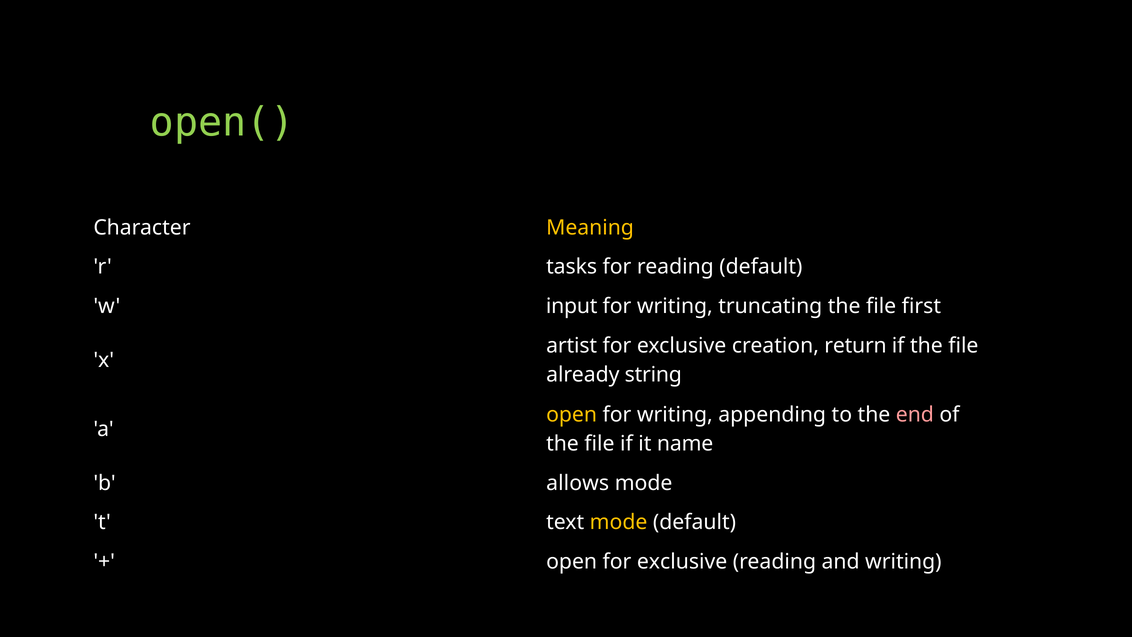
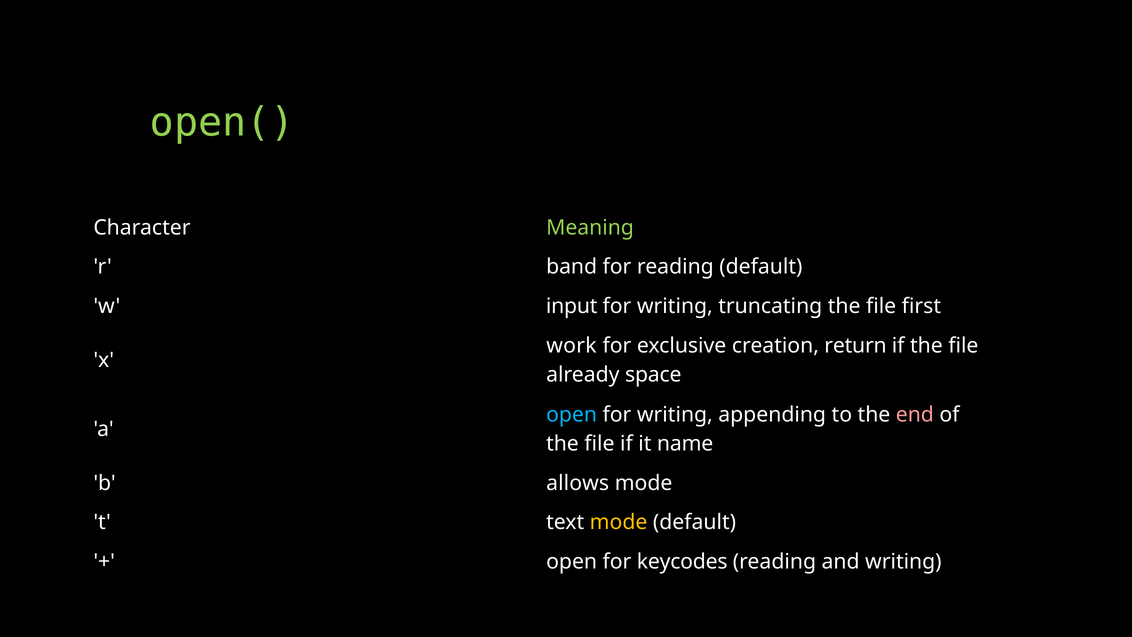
Meaning colour: yellow -> light green (590, 227)
tasks: tasks -> band (572, 267)
artist: artist -> work (571, 346)
string: string -> space (653, 375)
open colour: yellow -> light blue (572, 414)
open for exclusive: exclusive -> keycodes (682, 562)
